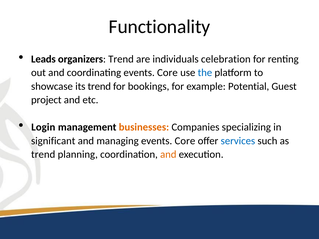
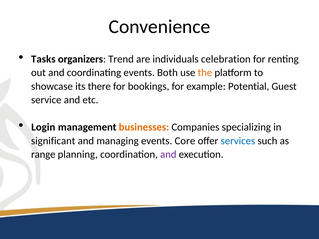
Functionality: Functionality -> Convenience (159, 27)
Leads: Leads -> Tasks (43, 59)
coordinating events Core: Core -> Both (167, 73)
the colour: blue -> orange (205, 73)
its trend: trend -> there (99, 86)
project: project -> service (46, 100)
trend: trend -> range (43, 155)
and colour: orange -> purple (168, 155)
